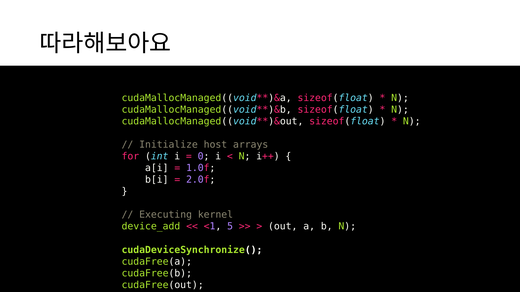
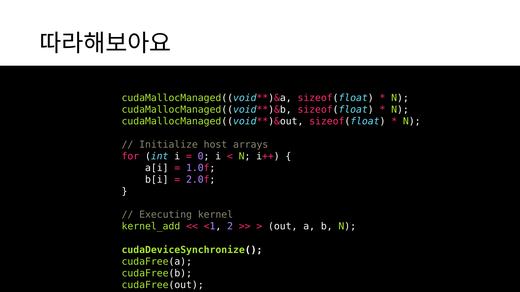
device_add: device_add -> kernel_add (151, 227)
5: 5 -> 2 (230, 227)
